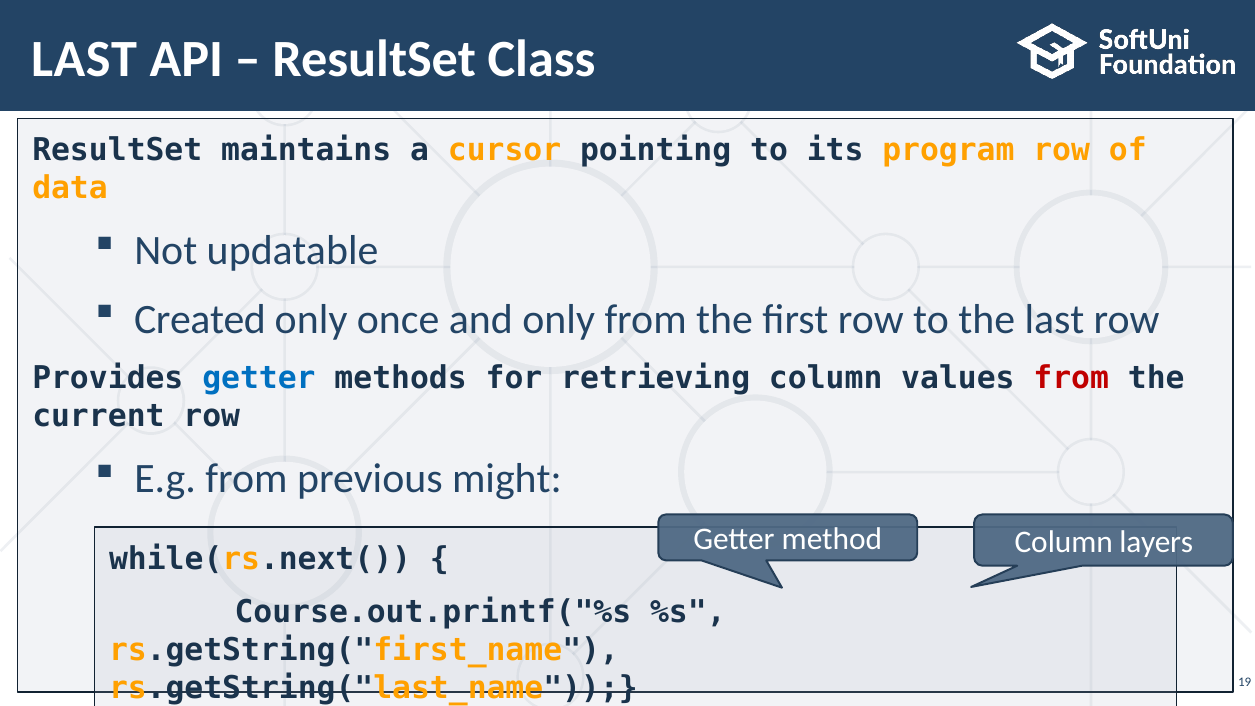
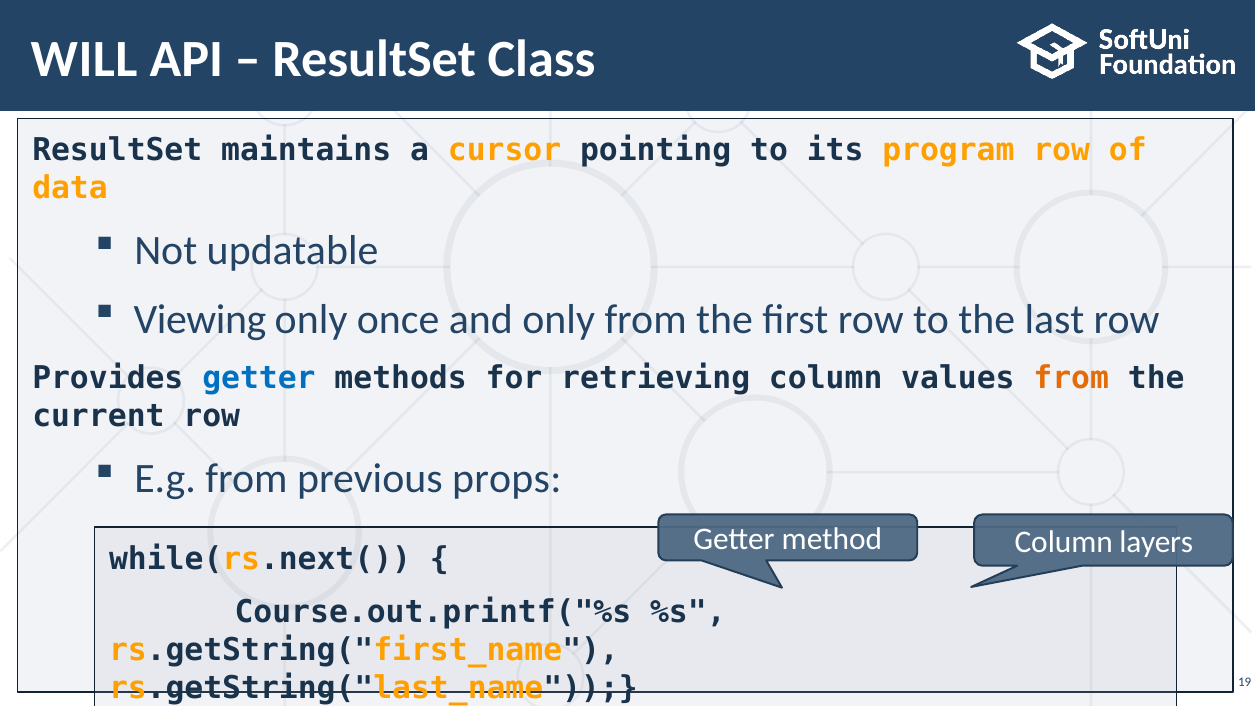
LAST: LAST -> WILL (84, 59)
Created: Created -> Viewing (200, 320)
from colour: red -> orange (1071, 379)
might: might -> props (507, 479)
